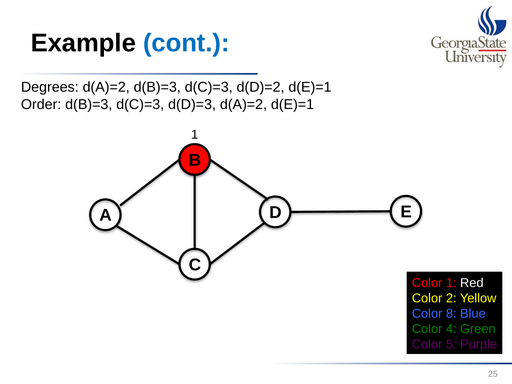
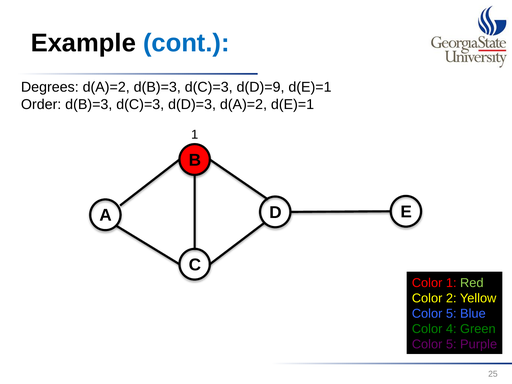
d(D)=2: d(D)=2 -> d(D)=9 (261, 87)
Red colour: white -> light green (472, 283)
8: 8 -> 5 (451, 314)
